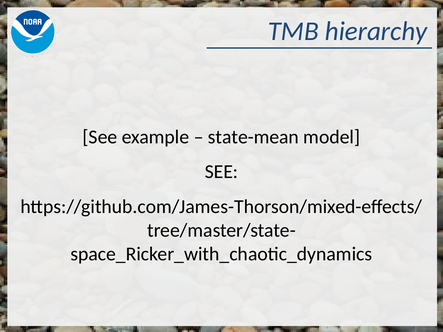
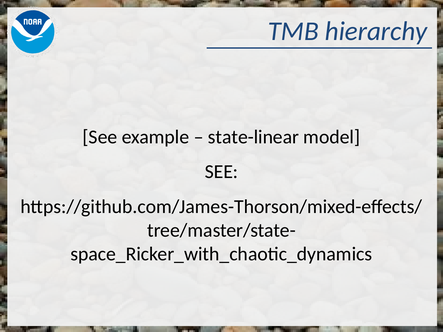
state-mean: state-mean -> state-linear (253, 137)
